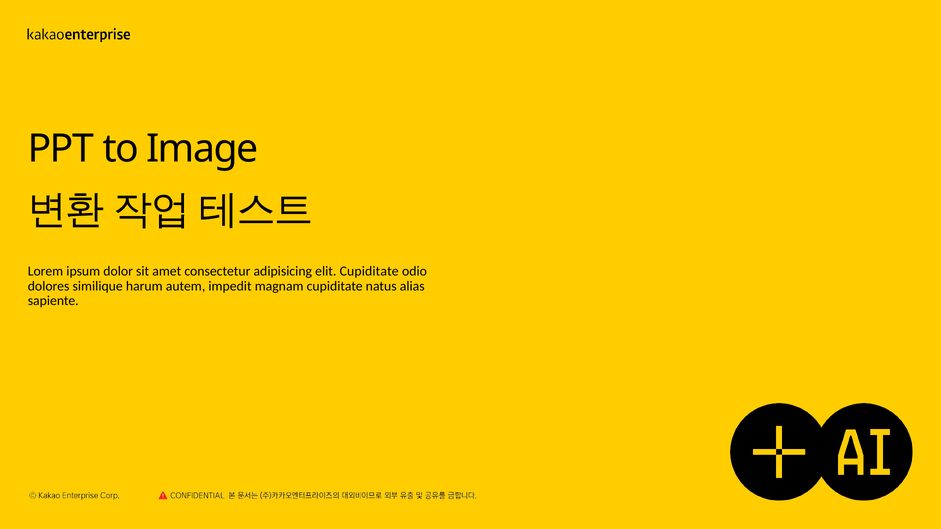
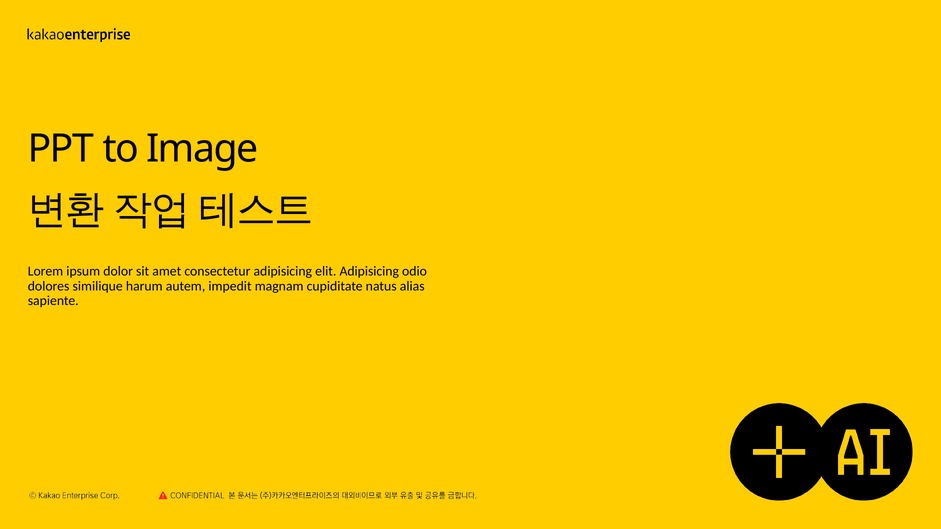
elit Cupiditate: Cupiditate -> Adipisicing (369, 271)
